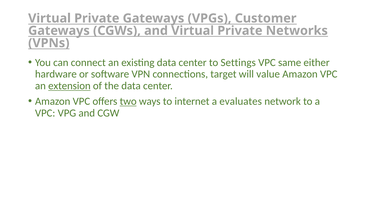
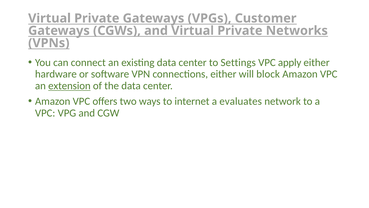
same: same -> apply (290, 62)
connections target: target -> either (223, 74)
value: value -> block (268, 74)
two underline: present -> none (128, 101)
